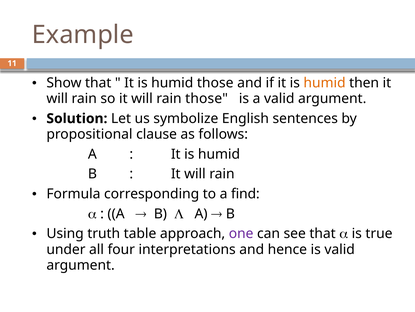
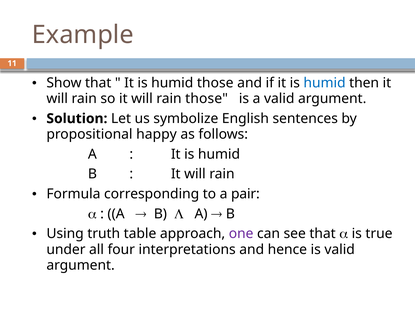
humid colour: orange -> blue (325, 83)
clause: clause -> happy (156, 134)
find: find -> pair (245, 193)
